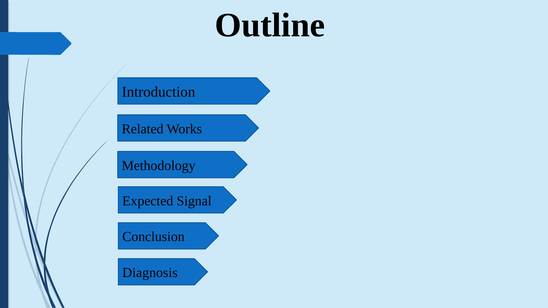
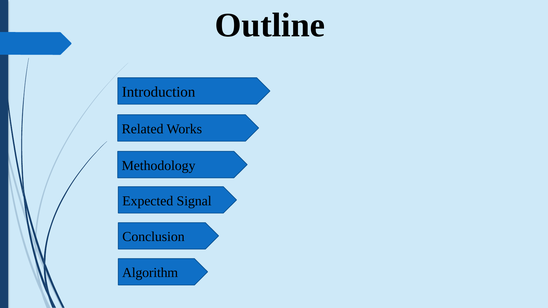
Diagnosis: Diagnosis -> Algorithm (150, 273)
